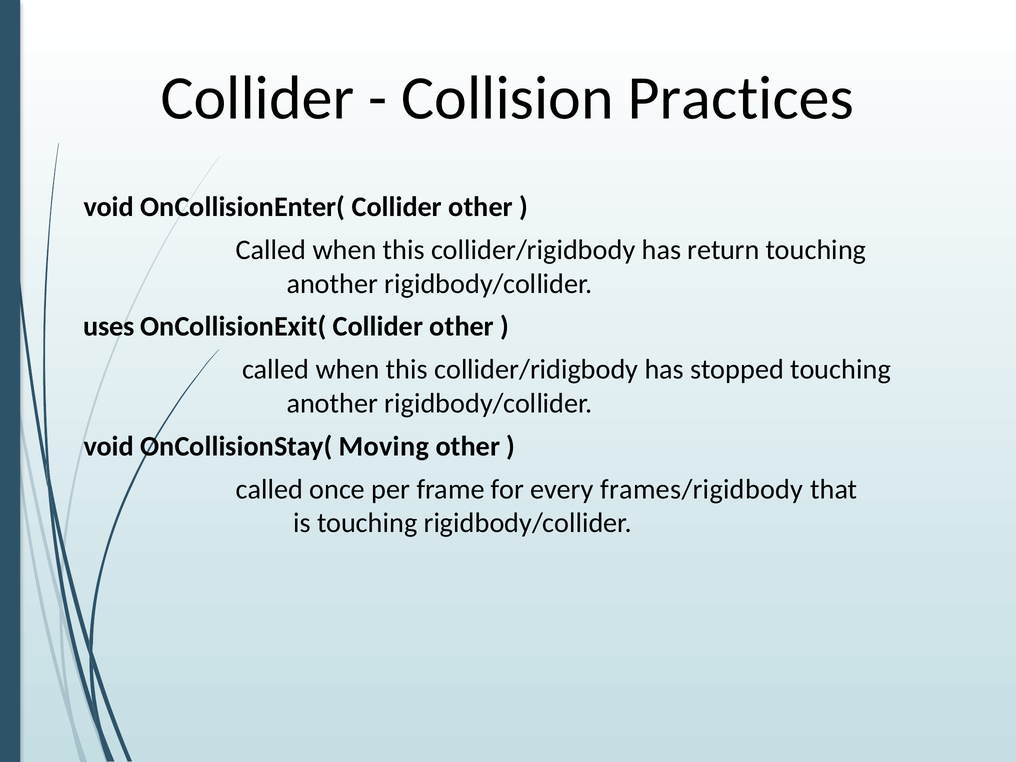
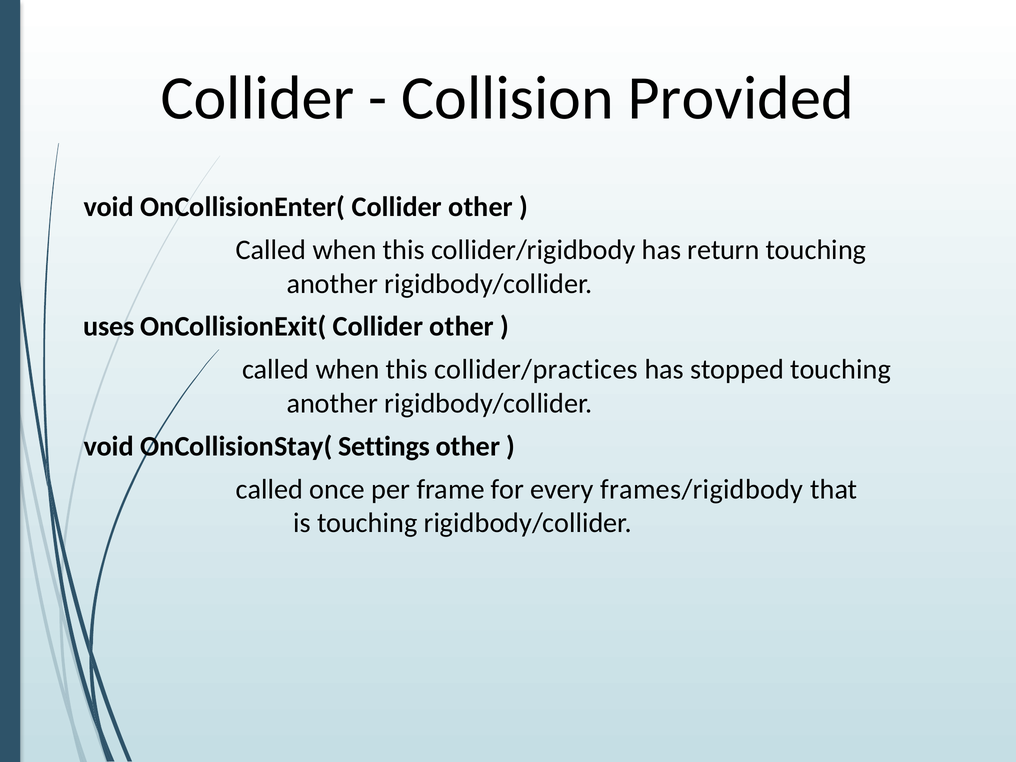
Practices: Practices -> Provided (741, 98)
collider/ridigbody: collider/ridigbody -> collider/practices (536, 370)
Moving: Moving -> Settings (384, 446)
